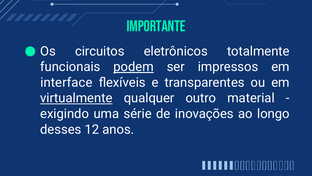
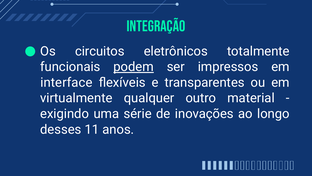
Importante: Importante -> Integração (156, 26)
virtualmente underline: present -> none (76, 98)
12: 12 -> 11 (92, 129)
